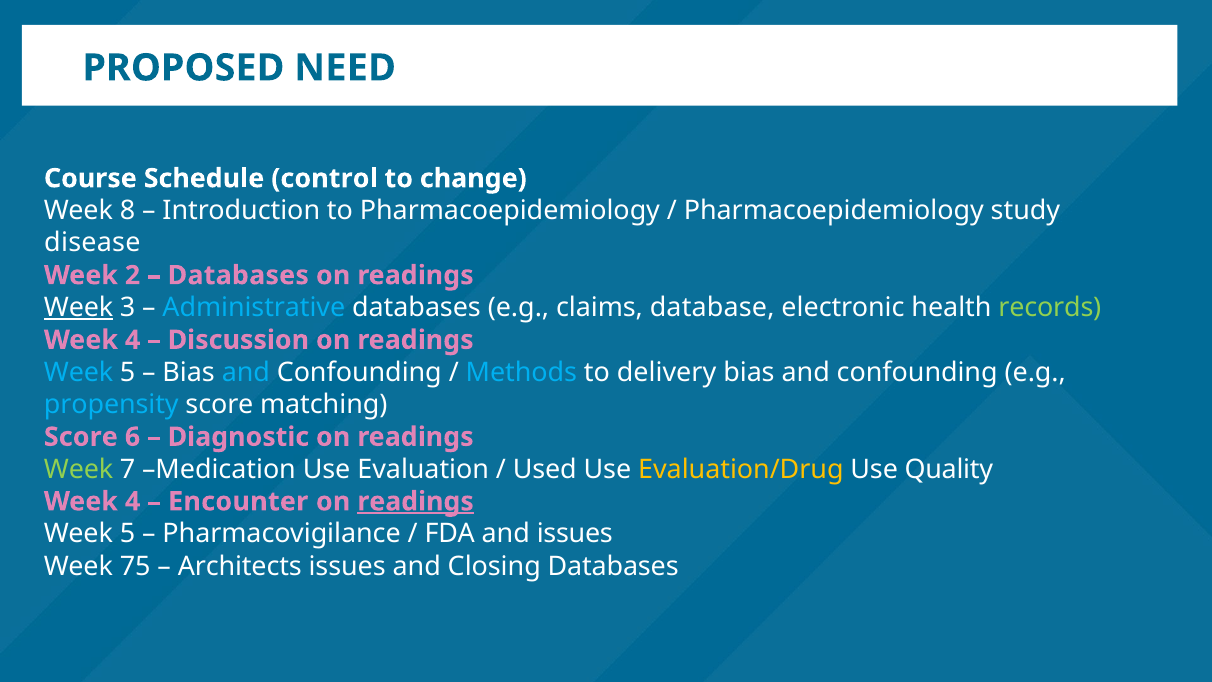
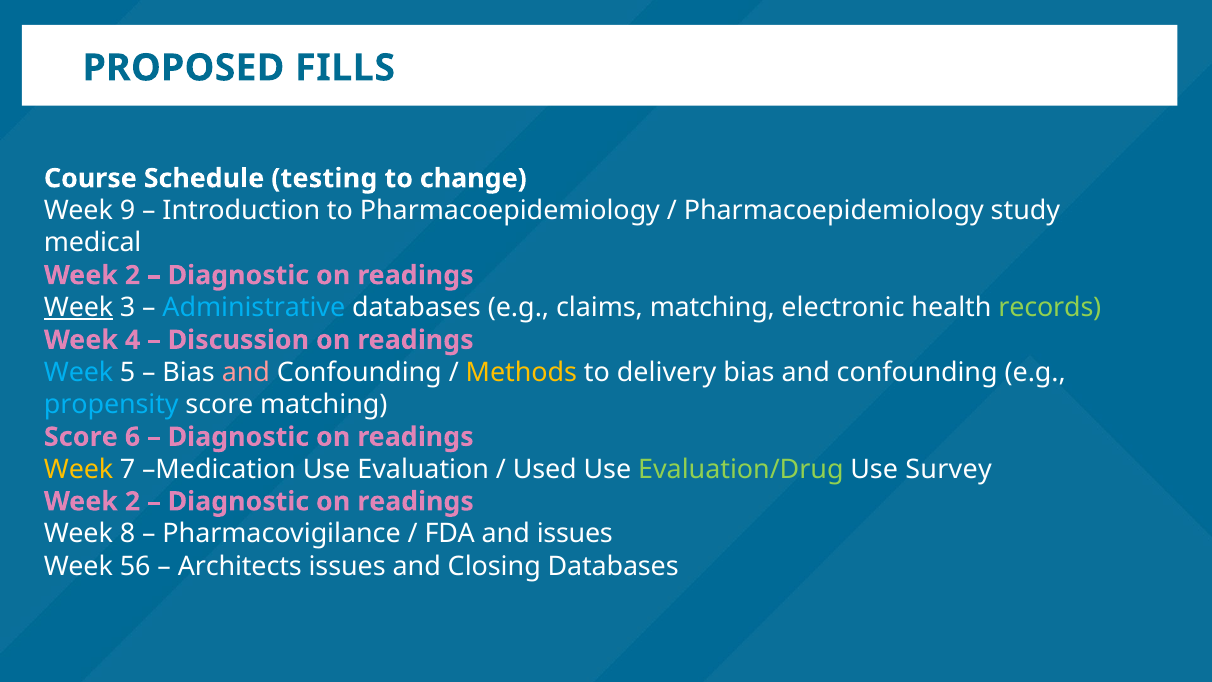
NEED: NEED -> FILLS (345, 68)
control: control -> testing (324, 178)
8: 8 -> 9 (127, 211)
disease: disease -> medical (93, 243)
Databases: Databases -> Diagnostic (238, 275)
claims database: database -> matching (712, 308)
and colour: light blue -> pink (246, 372)
Methods colour: light blue -> yellow (521, 372)
Week colour: light green -> yellow (79, 469)
Evaluation/Drug colour: yellow -> light green (741, 469)
Quality: Quality -> Survey (949, 469)
4: 4 -> 2 (133, 501)
Encounter: Encounter -> Diagnostic (238, 501)
readings underline: present -> none (416, 501)
5: 5 -> 8 (127, 534)
75: 75 -> 56 (135, 566)
